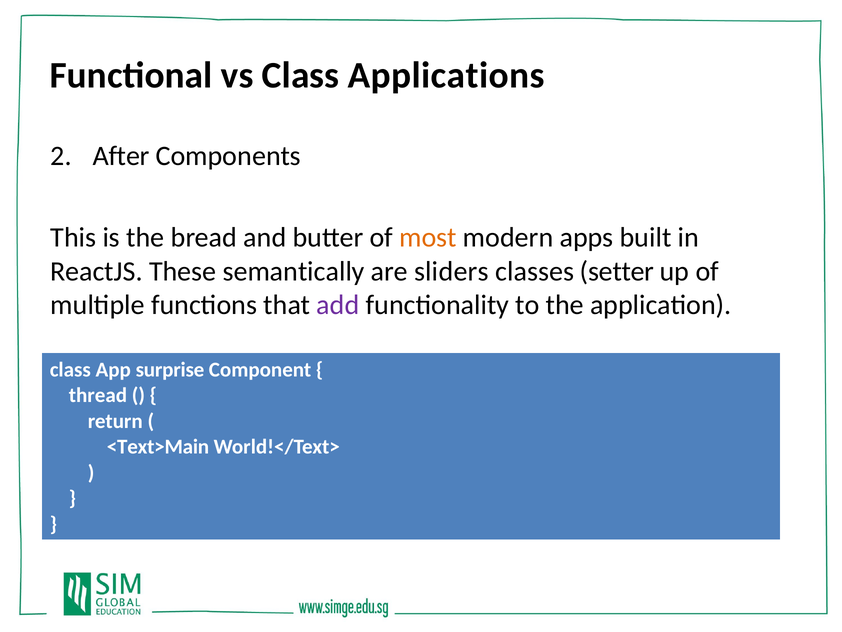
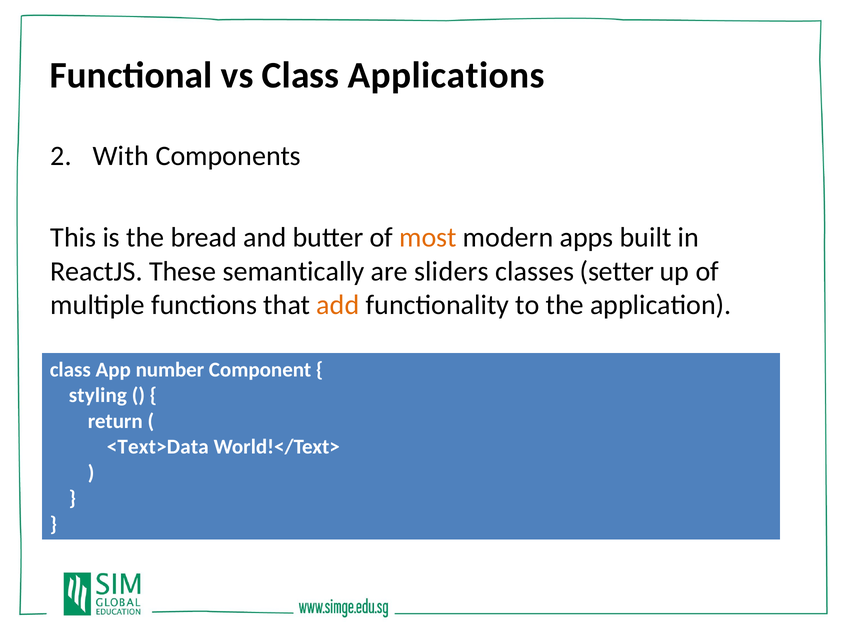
After: After -> With (121, 156)
add colour: purple -> orange (338, 305)
surprise: surprise -> number (170, 370)
thread: thread -> styling (98, 395)
<Text>Main: <Text>Main -> <Text>Data (158, 447)
